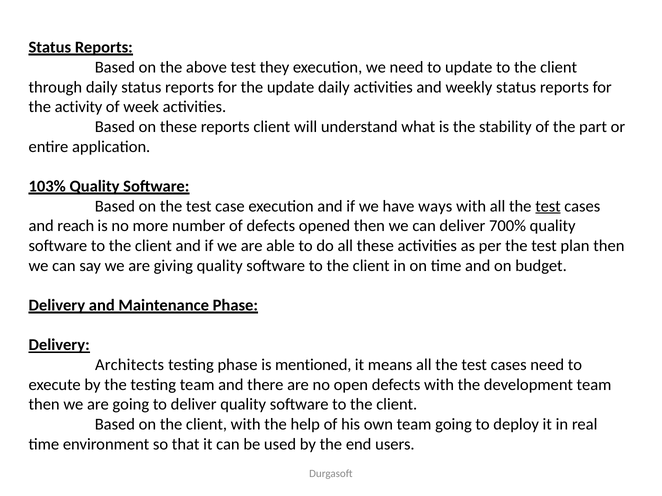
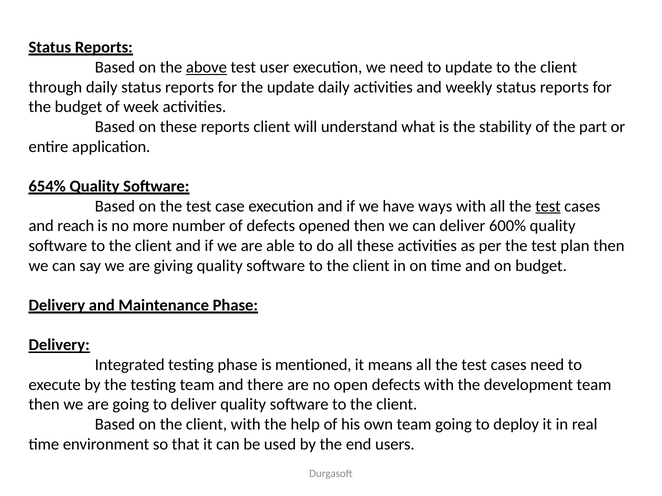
above underline: none -> present (206, 67)
they: they -> user (274, 67)
the activity: activity -> budget (78, 107)
103%: 103% -> 654% (47, 186)
700%: 700% -> 600% (508, 226)
Architects: Architects -> Integrated (130, 365)
